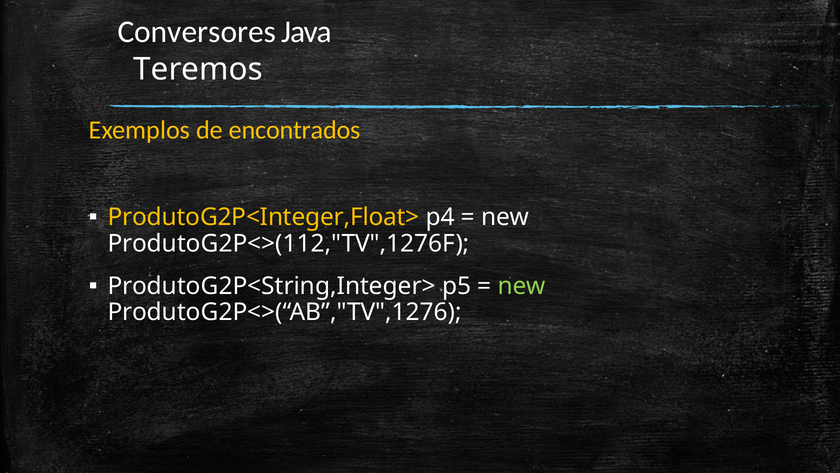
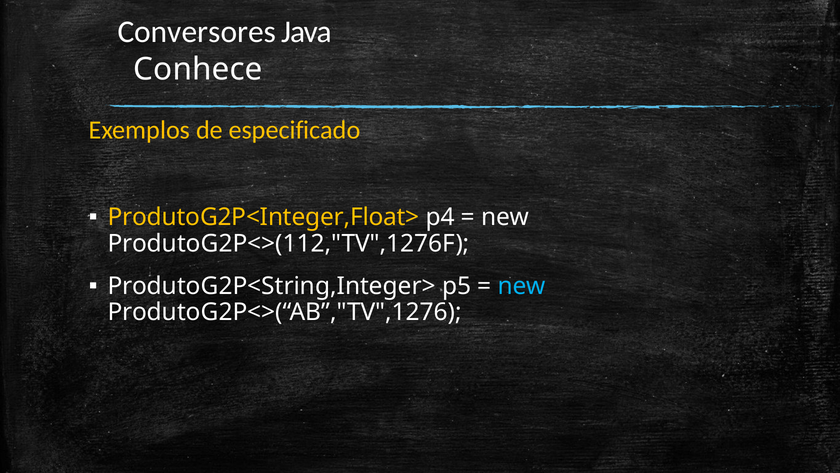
Teremos: Teremos -> Conhece (198, 69)
encontrados: encontrados -> especificado (295, 130)
new colour: light green -> light blue (522, 286)
